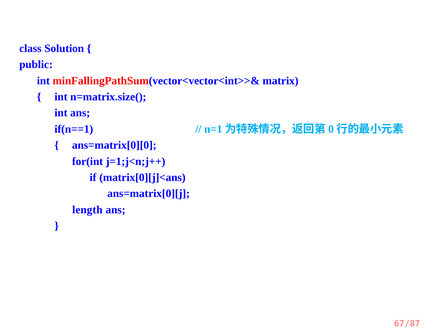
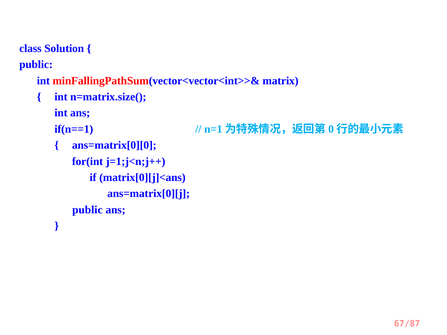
length: length -> public (87, 210)
